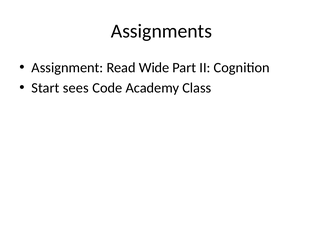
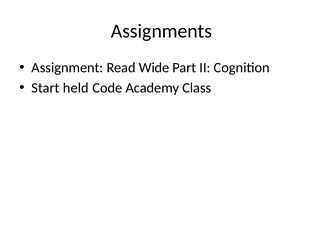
sees: sees -> held (76, 88)
